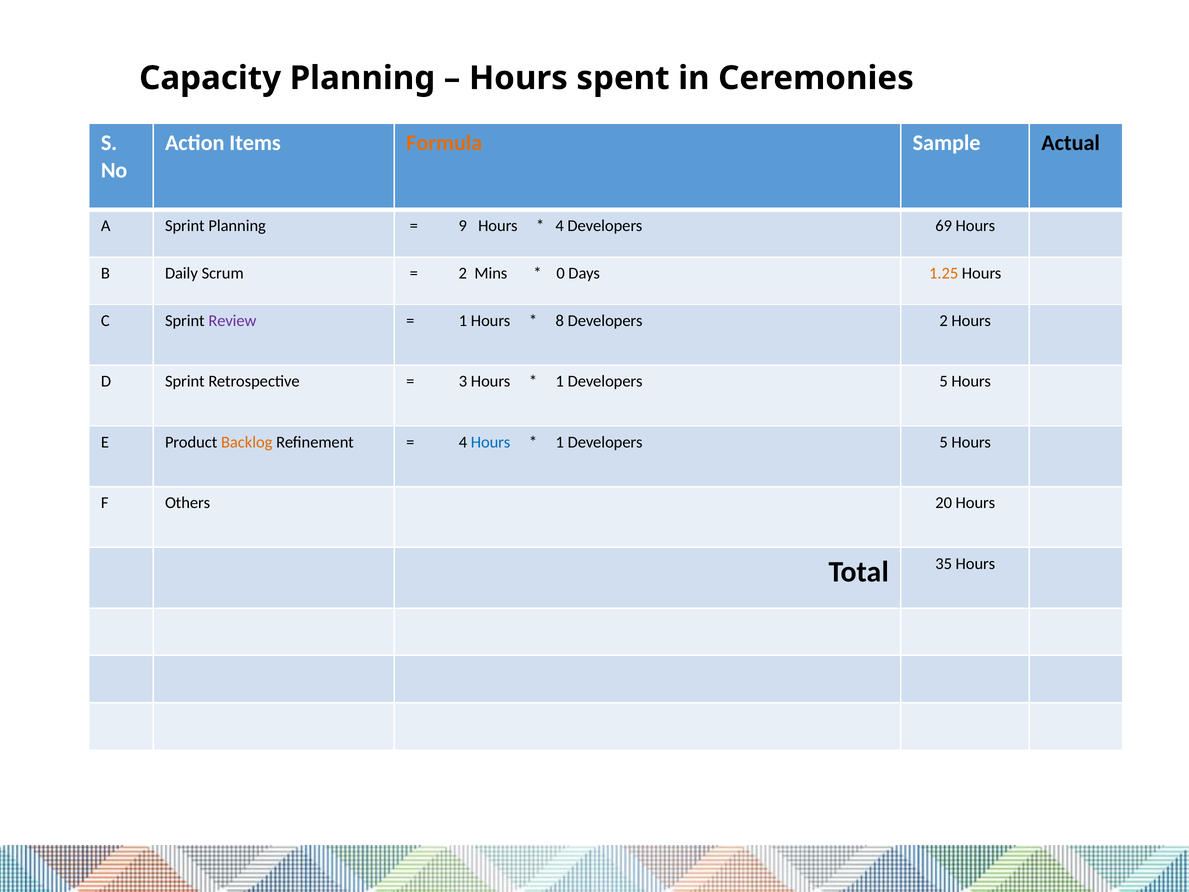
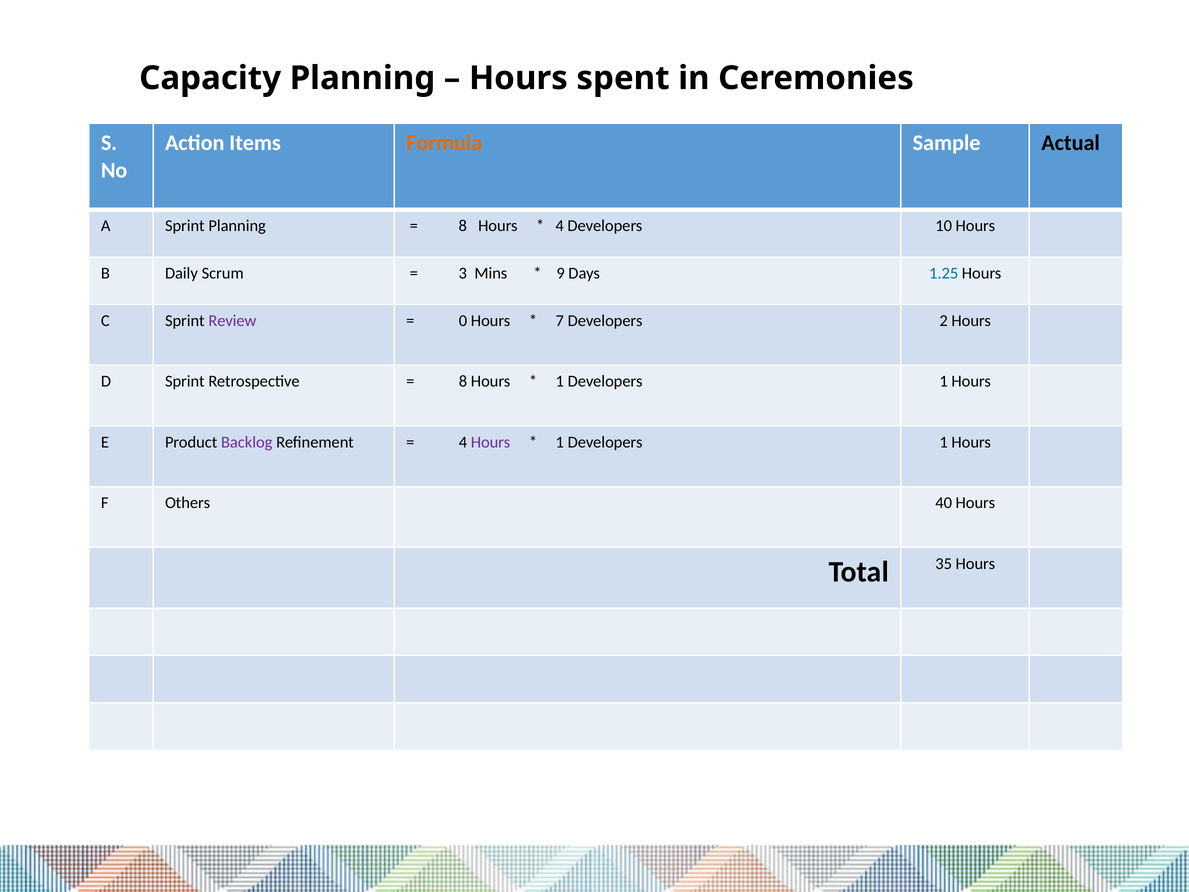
9: 9 -> 8 (463, 226)
69: 69 -> 10 (944, 226)
2: 2 -> 3 (463, 273)
0: 0 -> 9 (561, 273)
1.25 colour: orange -> blue (944, 273)
1: 1 -> 0 (463, 321)
8: 8 -> 7 (560, 321)
3: 3 -> 8 (463, 381)
5: 5 -> 1 (944, 381)
Backlog colour: orange -> purple (247, 442)
Hours colour: blue -> purple (491, 442)
5: 5 -> 1 (944, 442)
20: 20 -> 40 (944, 503)
